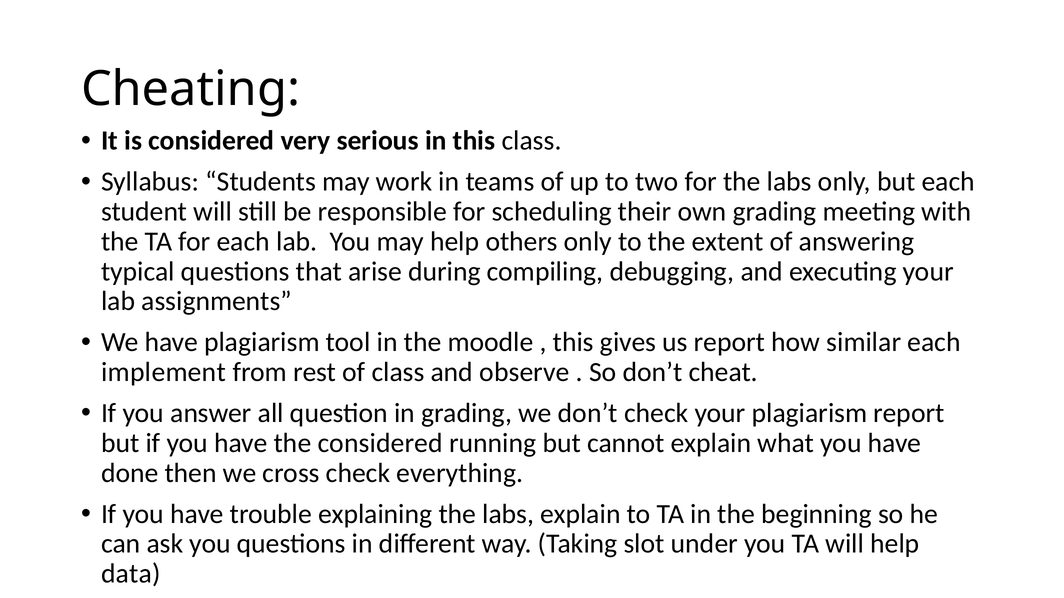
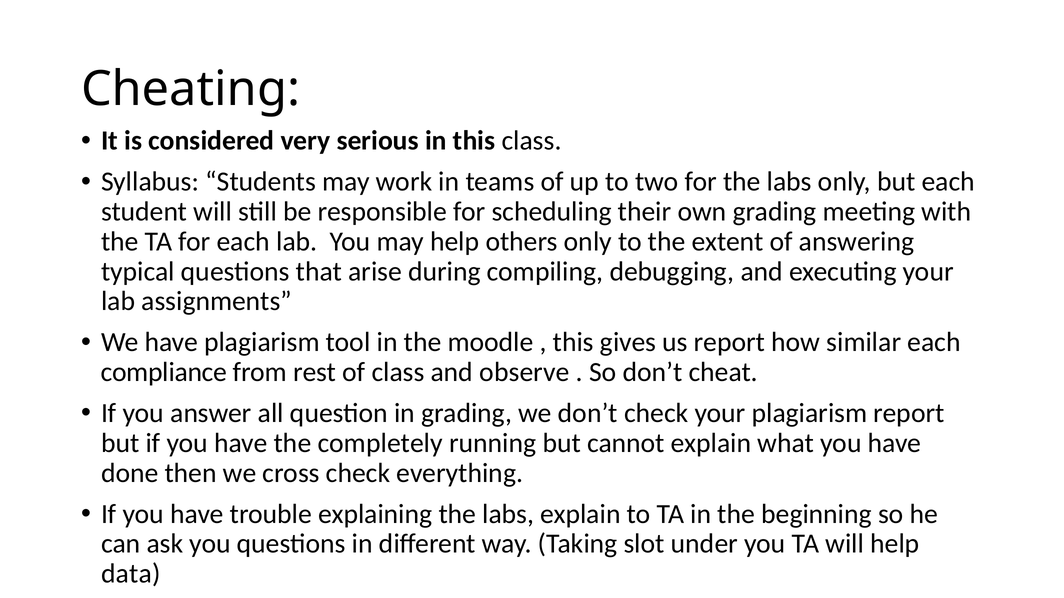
implement: implement -> compliance (164, 372)
the considered: considered -> completely (380, 443)
